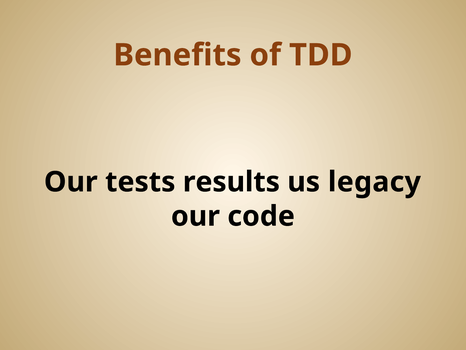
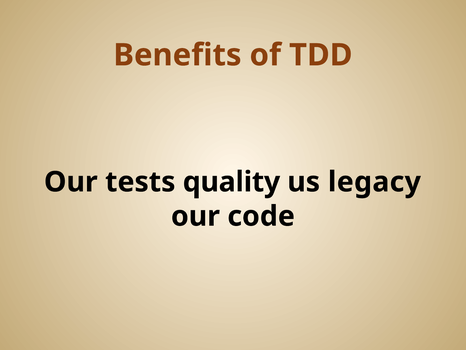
results: results -> quality (231, 182)
